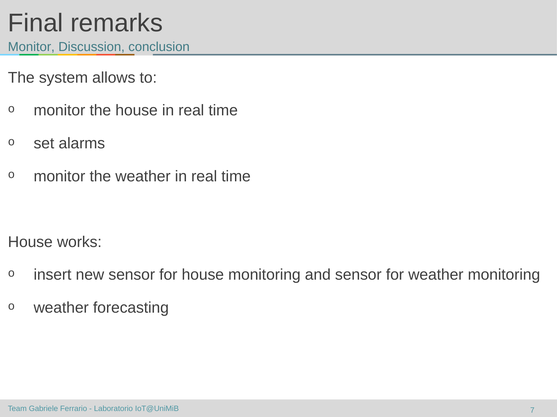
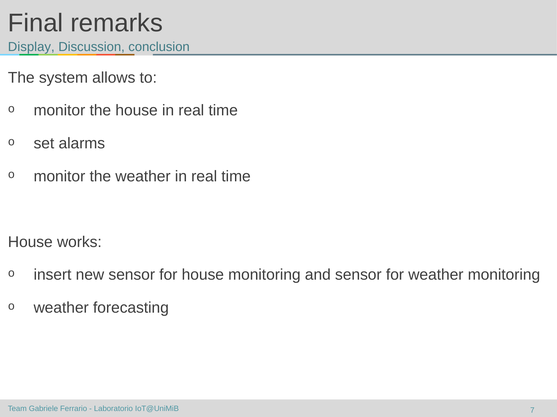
Monitor: Monitor -> Display (31, 47)
